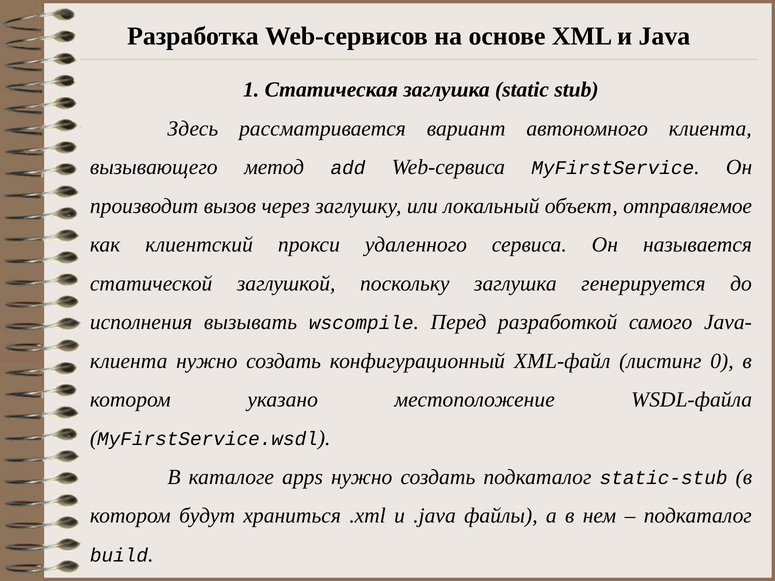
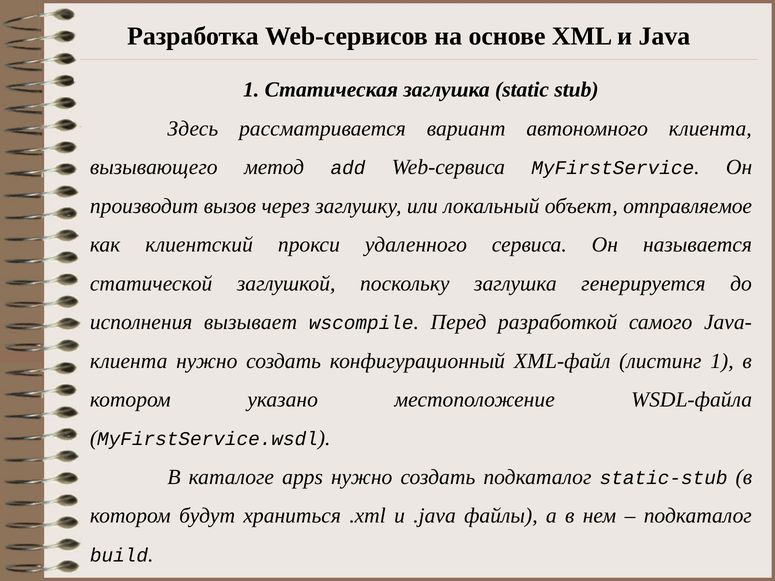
вызывать: вызывать -> вызывает (251, 322)
листинг 0: 0 -> 1 (722, 361)
